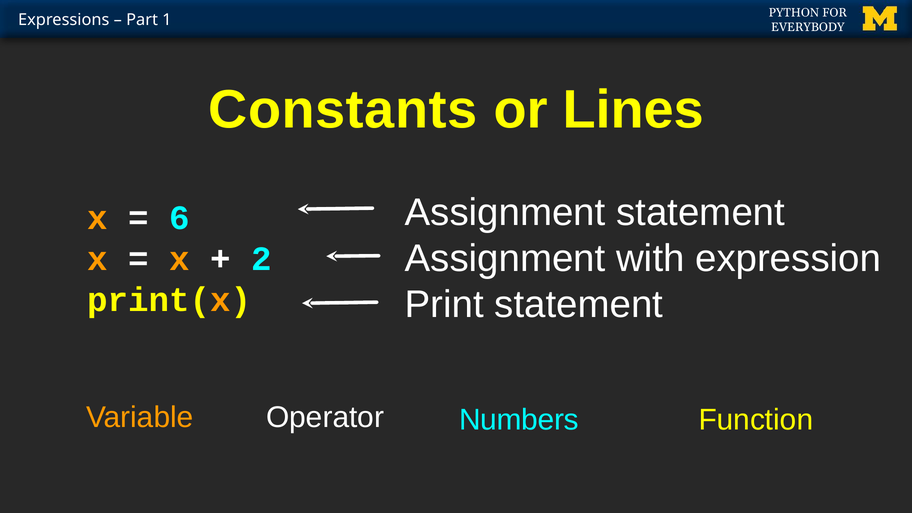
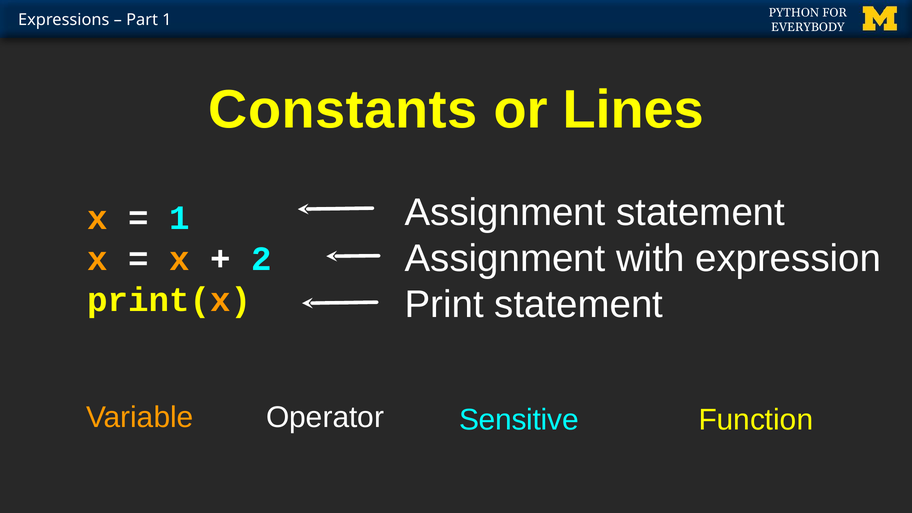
6: 6 -> 1 (180, 218)
Numbers: Numbers -> Sensitive (519, 420)
